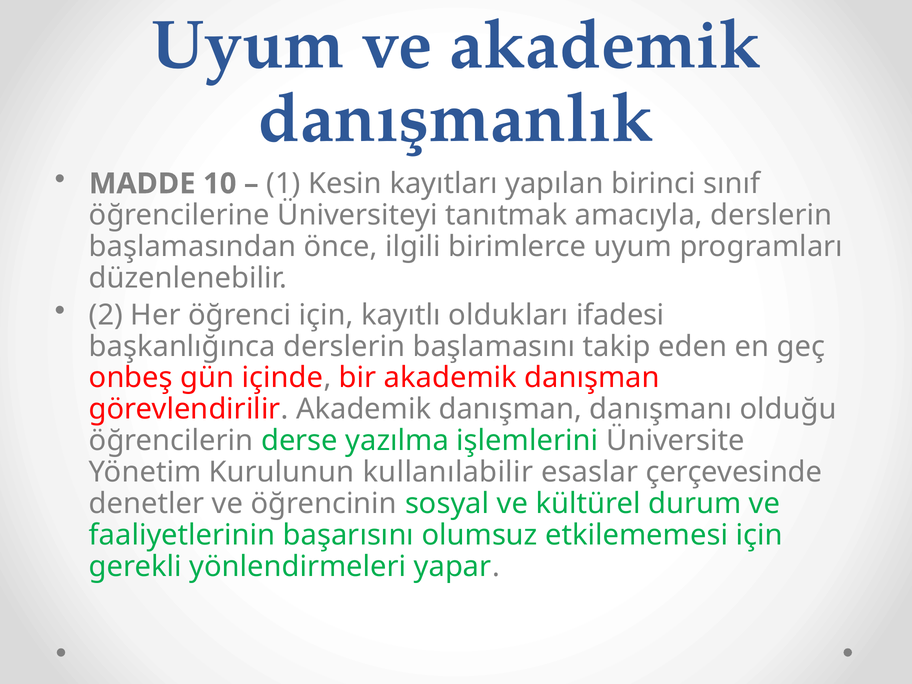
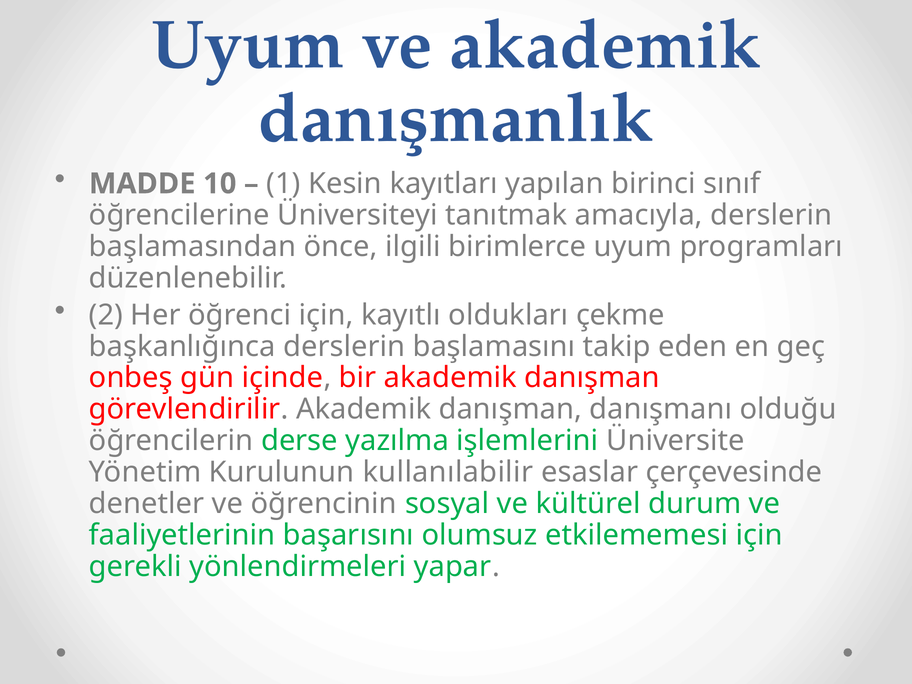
ifadesi: ifadesi -> çekme (620, 315)
